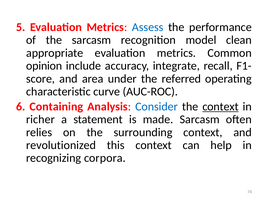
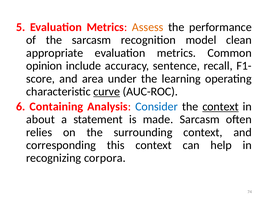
Assess colour: blue -> orange (148, 27)
integrate: integrate -> sentence (176, 66)
referred: referred -> learning (181, 79)
curve underline: none -> present (107, 92)
richer: richer -> about (40, 119)
revolutionized: revolutionized -> corresponding (61, 145)
